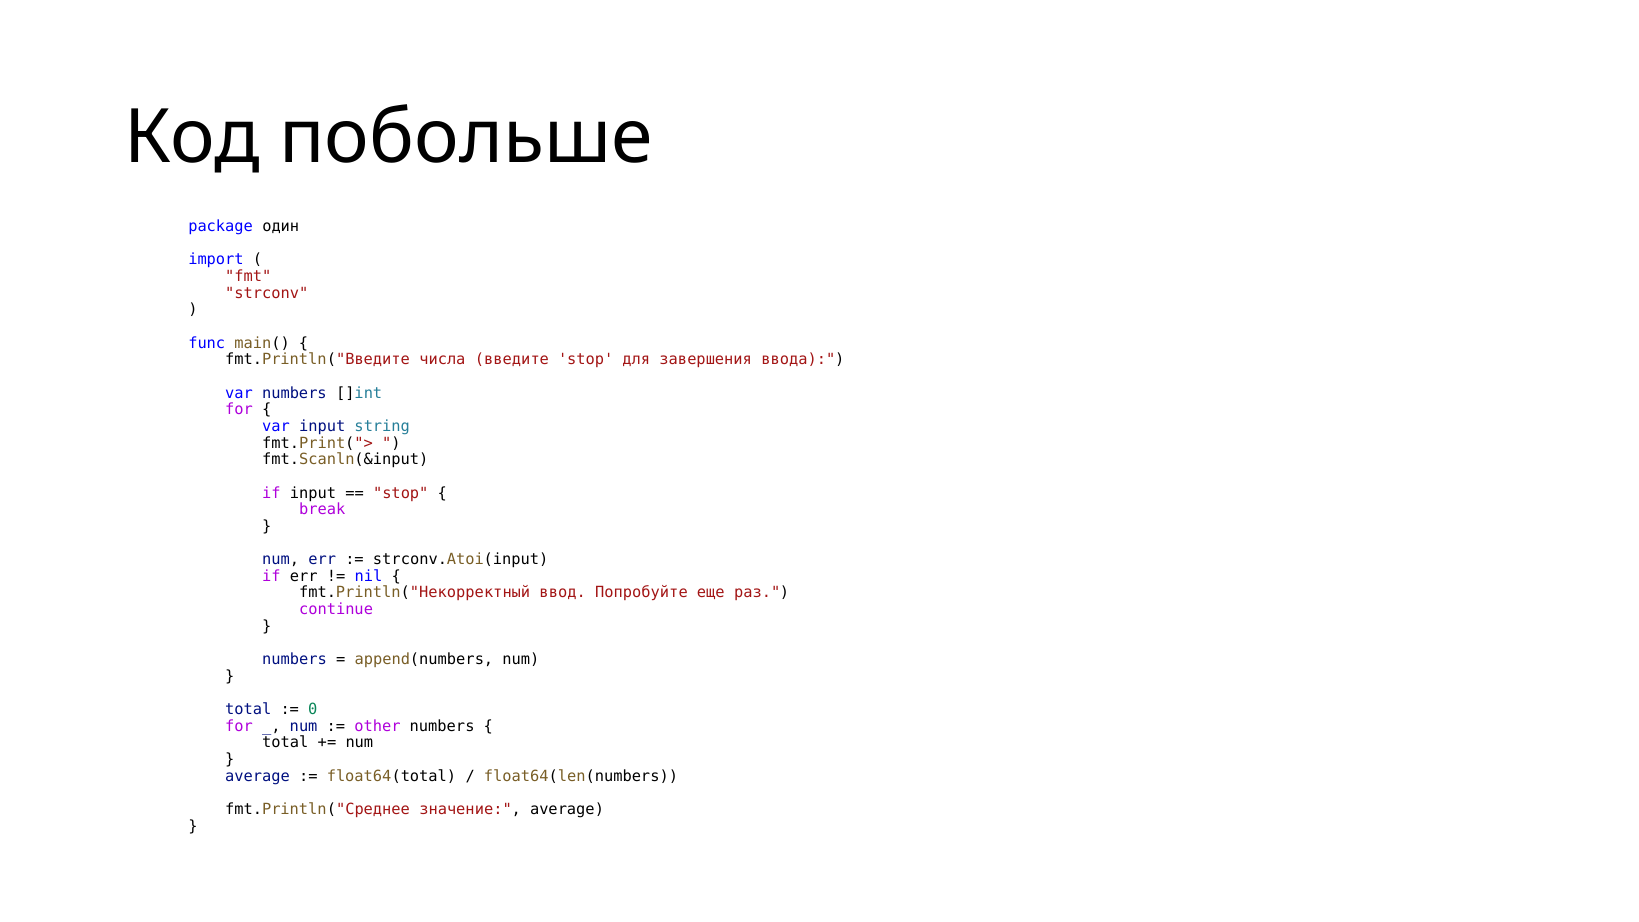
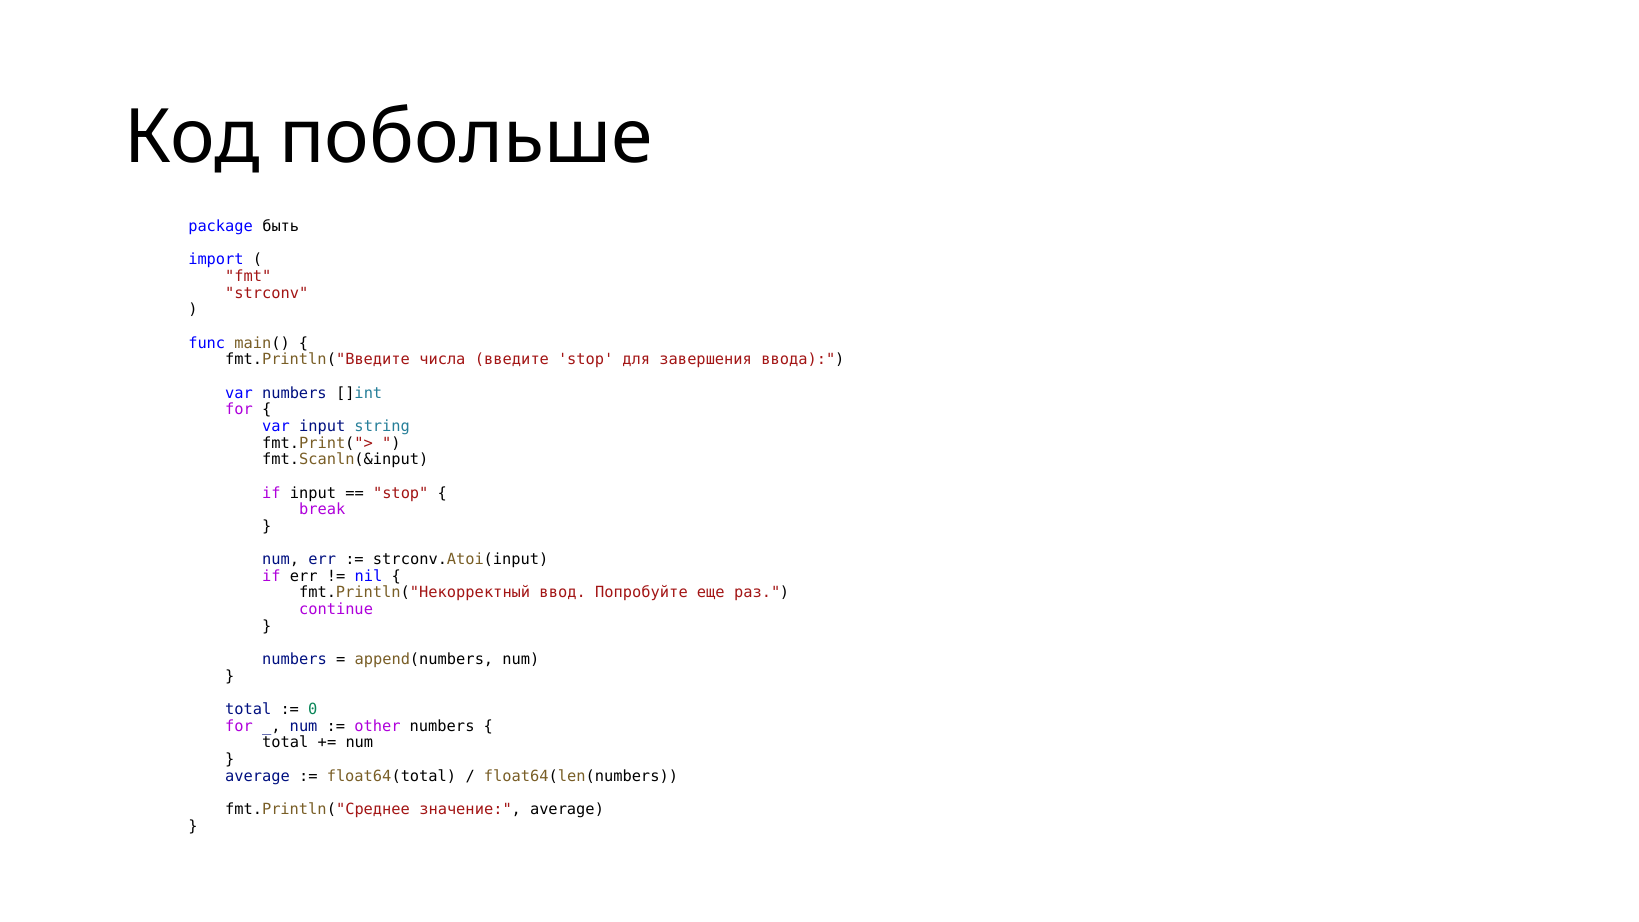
один: один -> быть (281, 227)
